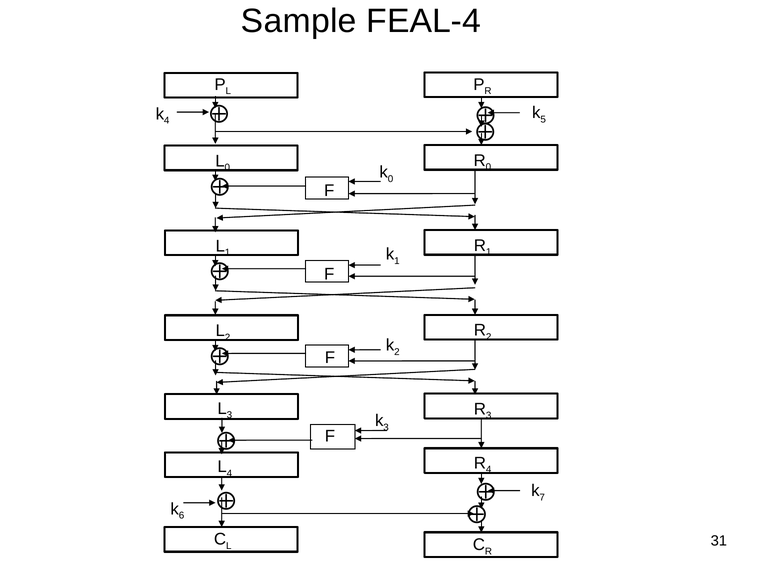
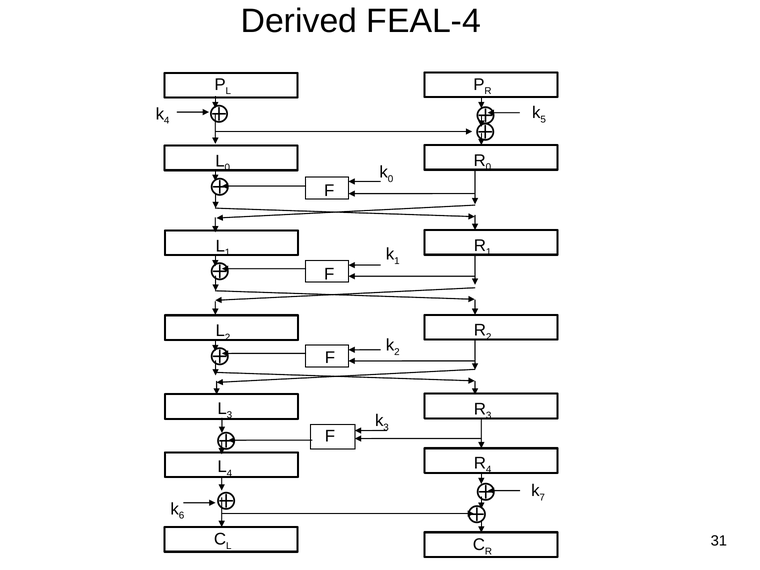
Sample: Sample -> Derived (299, 21)
